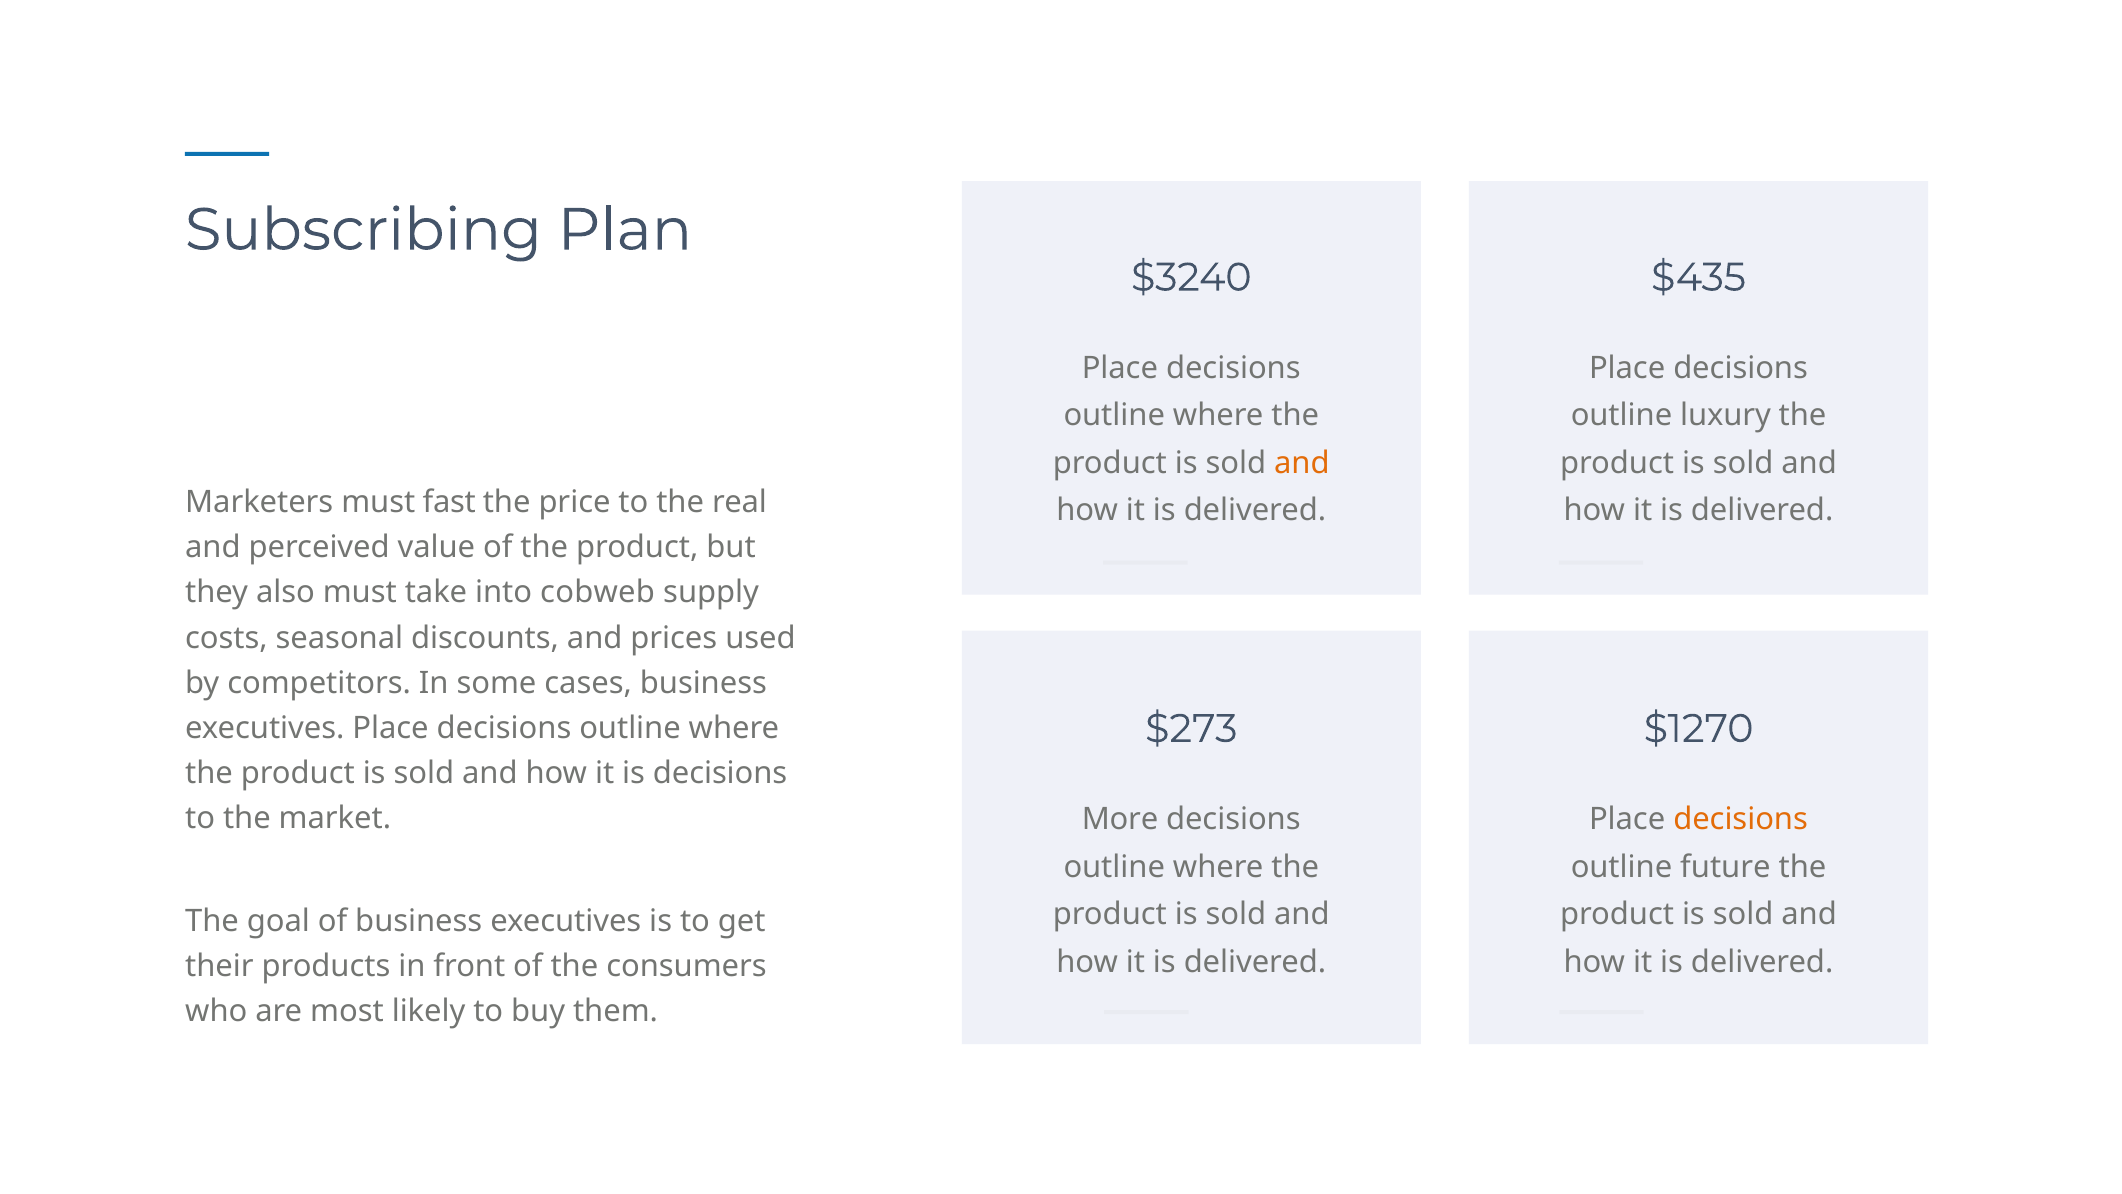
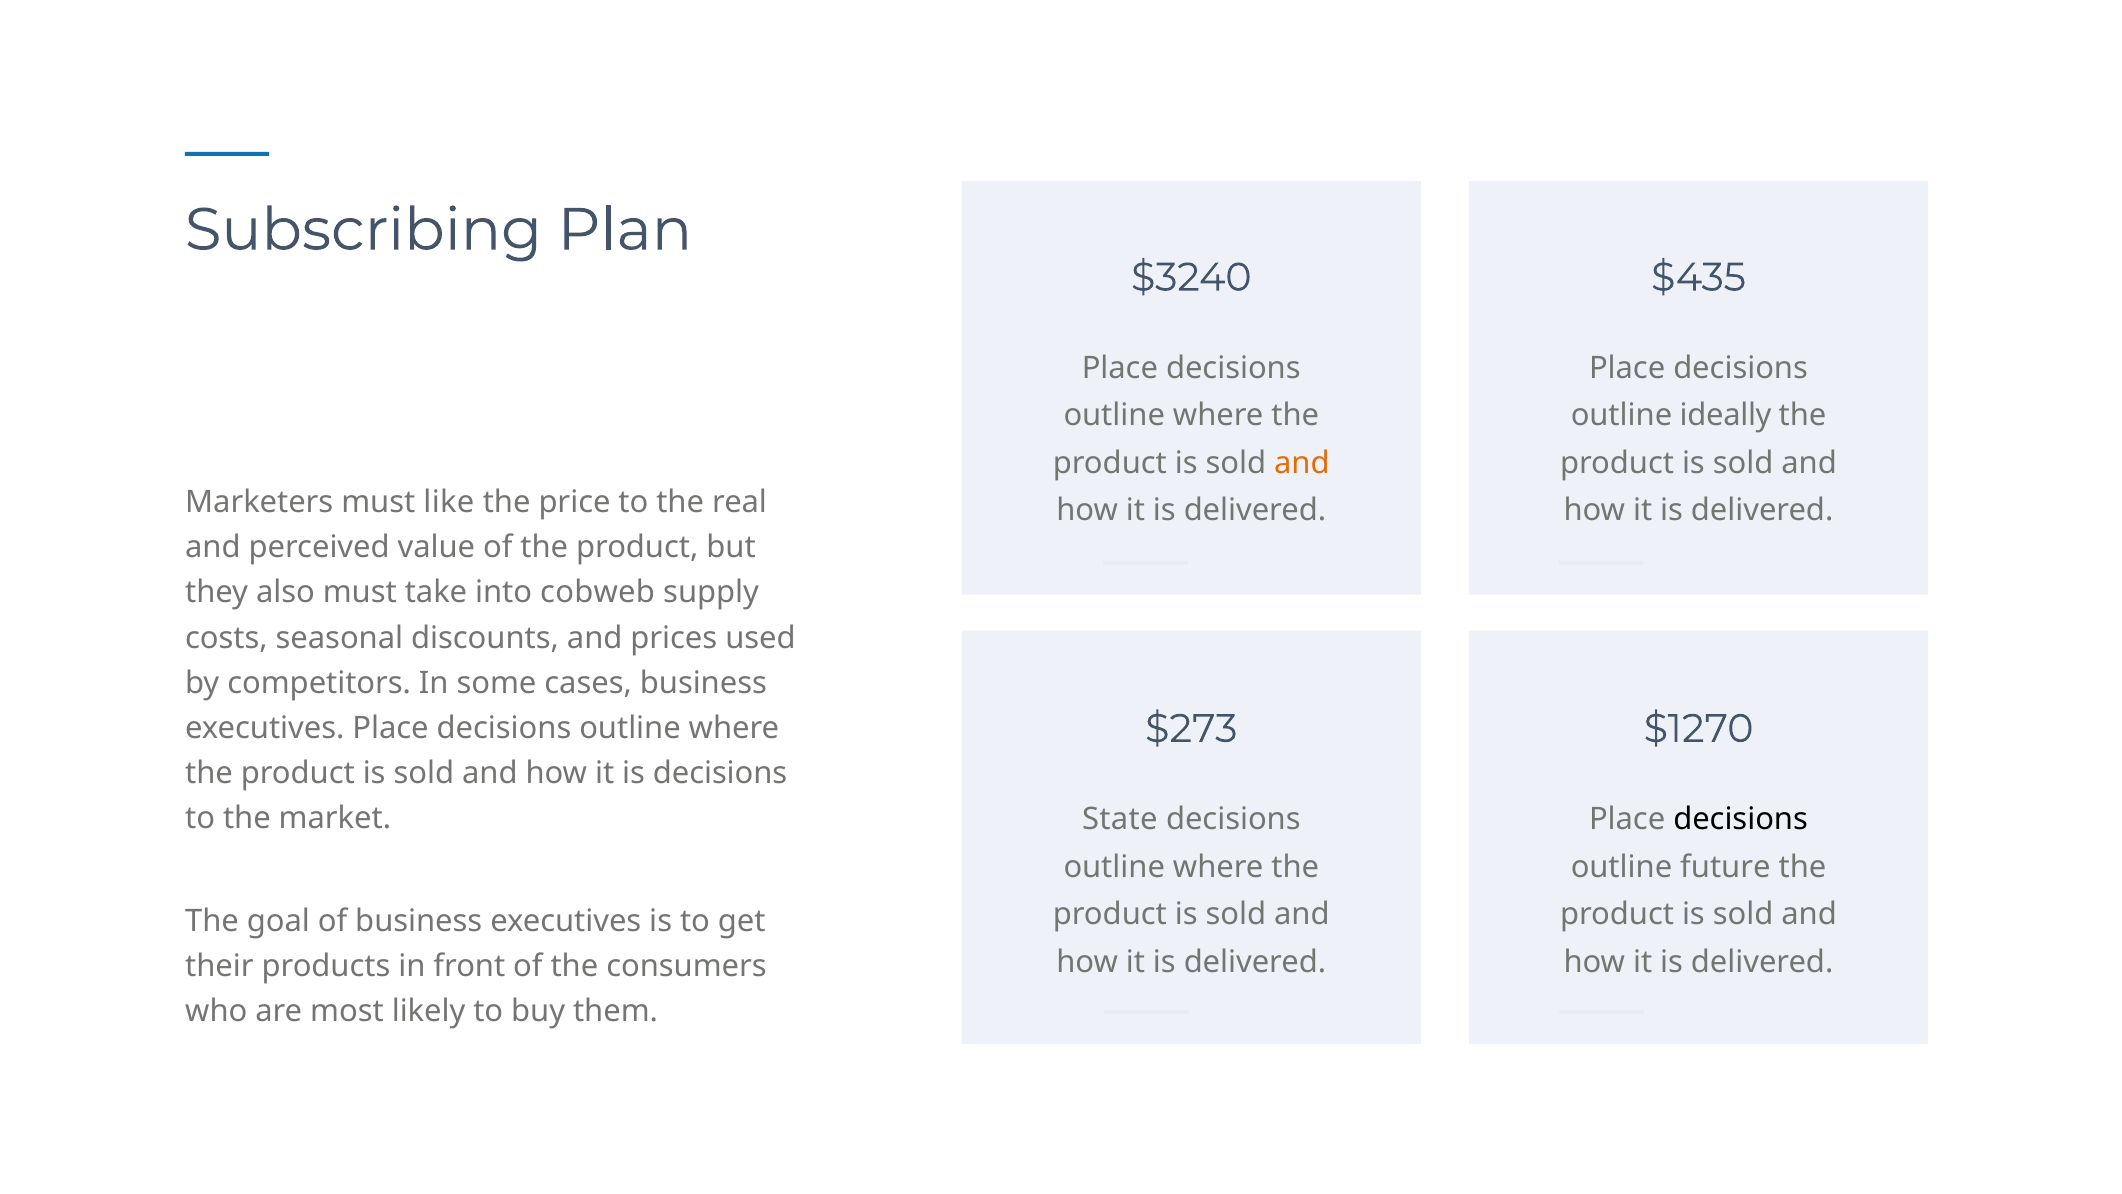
luxury: luxury -> ideally (1726, 416)
fast: fast -> like (449, 502)
More: More -> State (1120, 819)
decisions colour: orange -> black (1741, 819)
